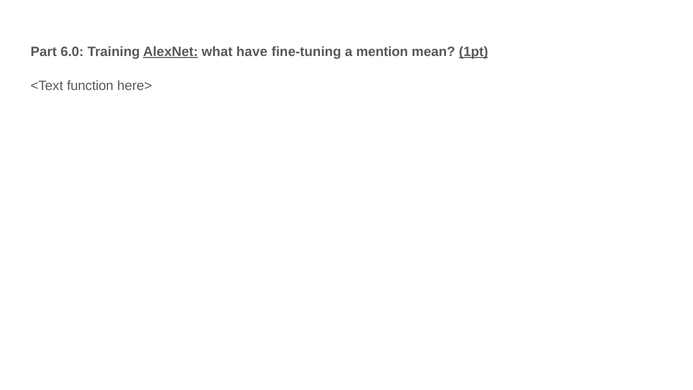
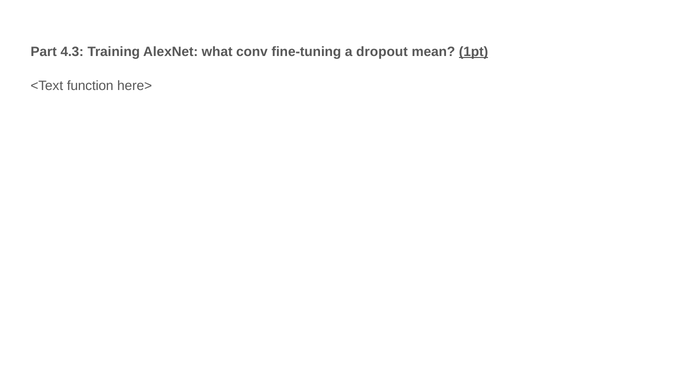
6.0: 6.0 -> 4.3 (72, 52)
AlexNet underline: present -> none (171, 52)
have: have -> conv (252, 52)
mention: mention -> dropout (382, 52)
